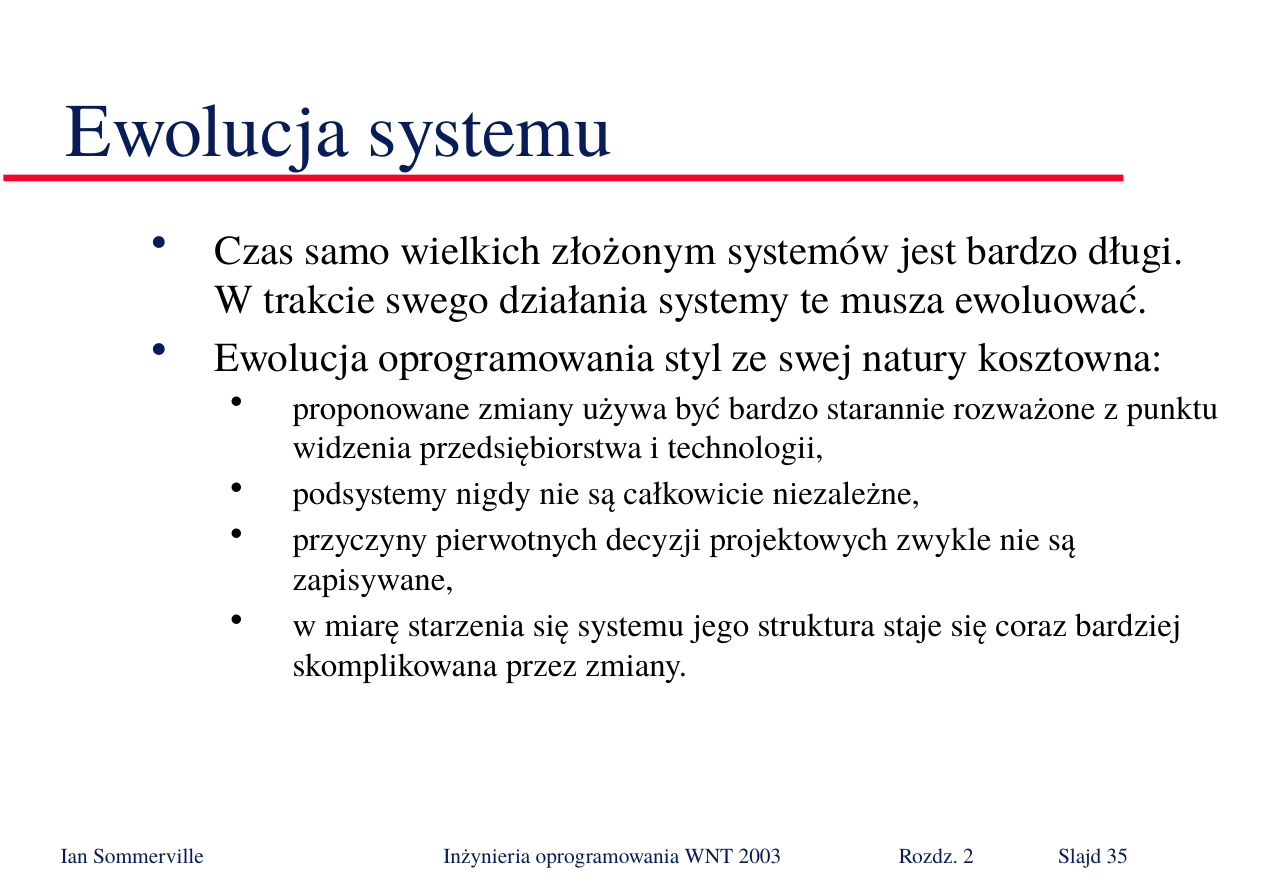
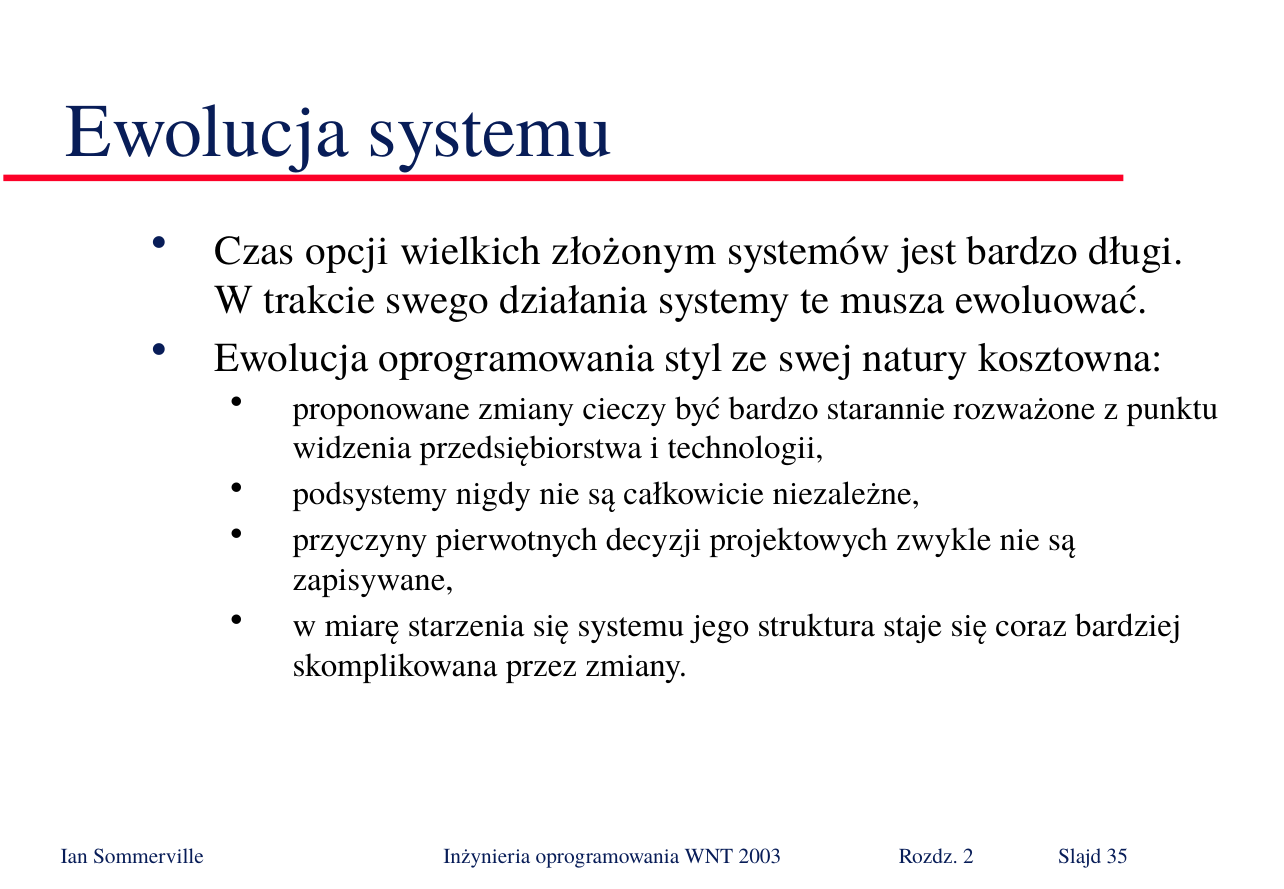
samo: samo -> opcji (347, 251)
używa: używa -> cieczy (625, 408)
